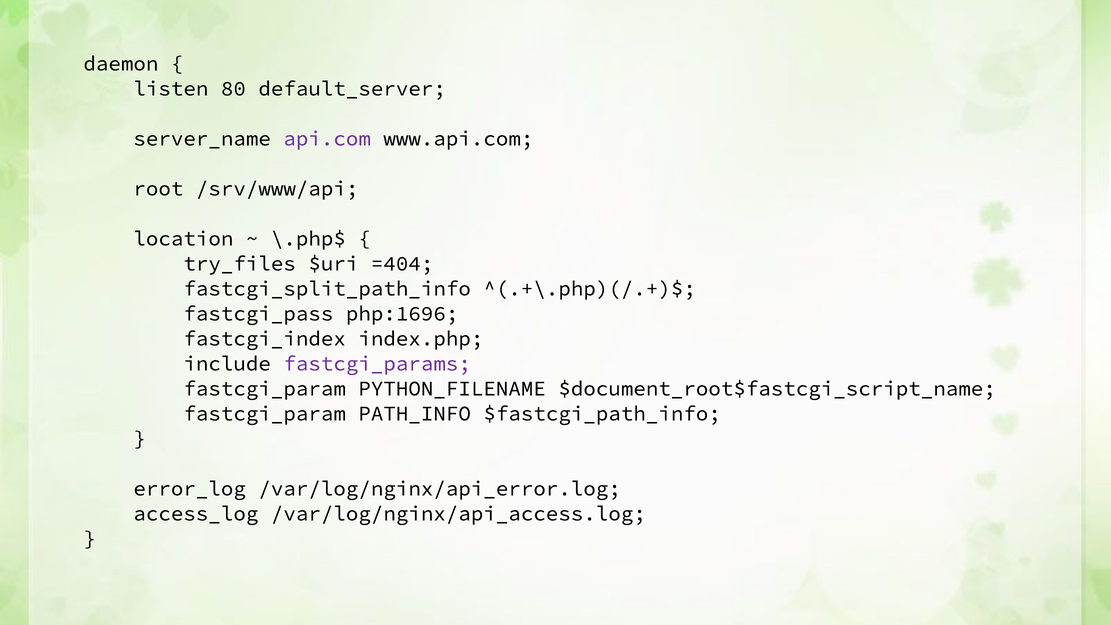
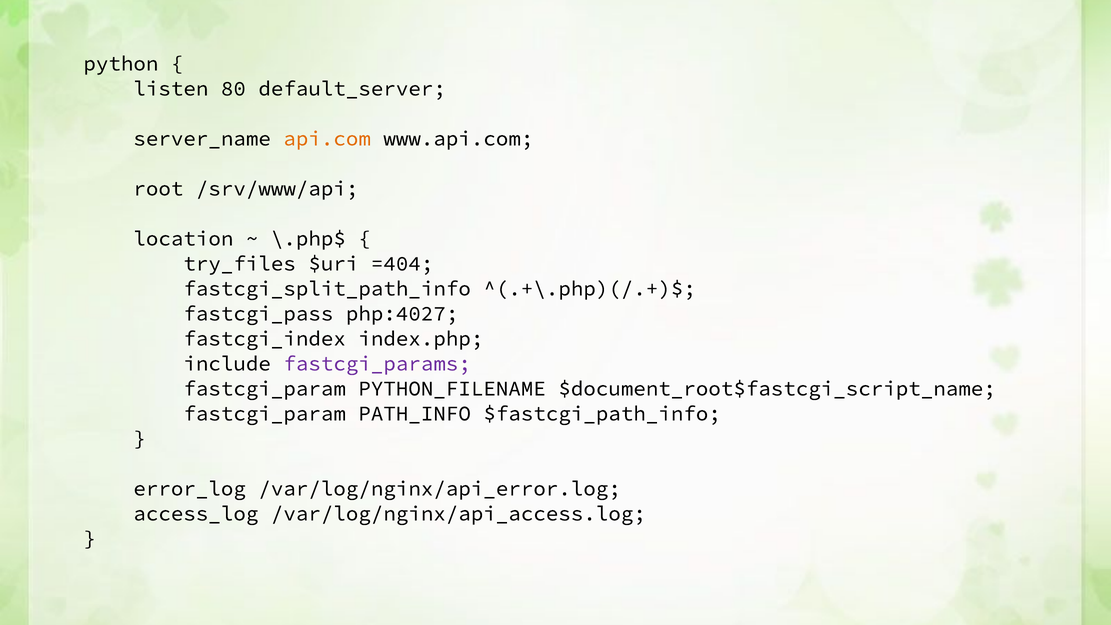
daemon: daemon -> python (121, 64)
api.com colour: purple -> orange (327, 139)
php:1696: php:1696 -> php:4027 (402, 314)
